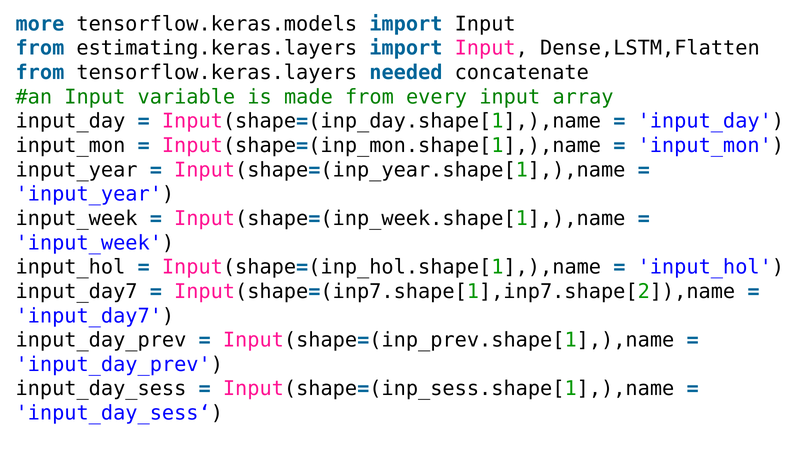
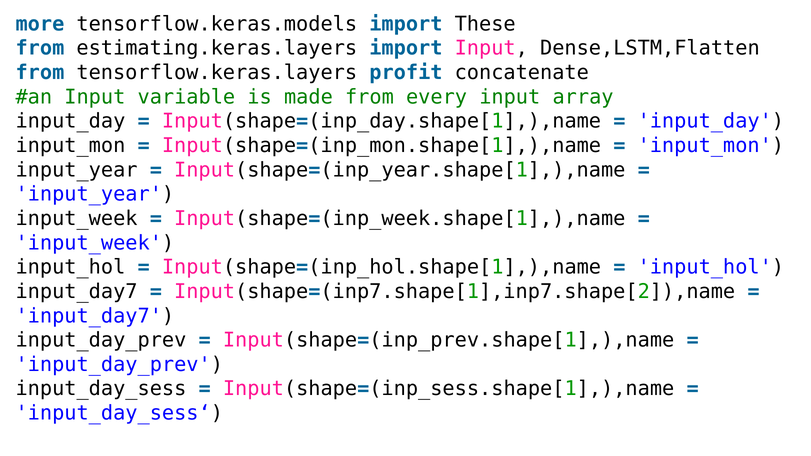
tensorflow.keras.models import Input: Input -> These (485, 24)
needed: needed -> profit (406, 73)
